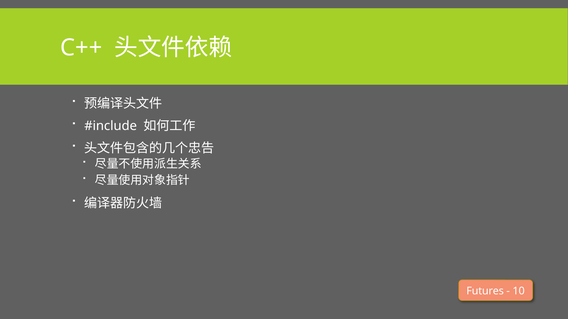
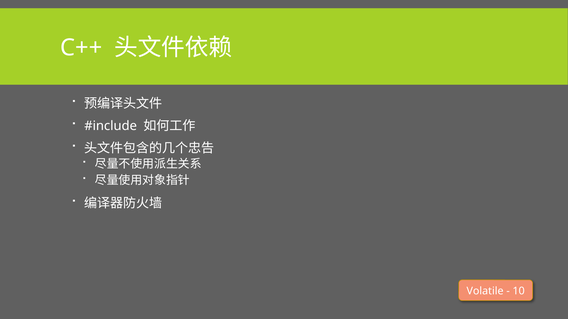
Futures: Futures -> Volatile (485, 291)
